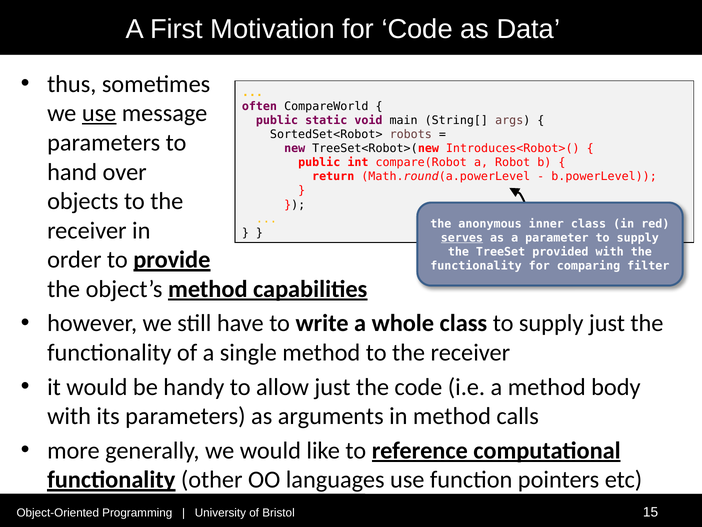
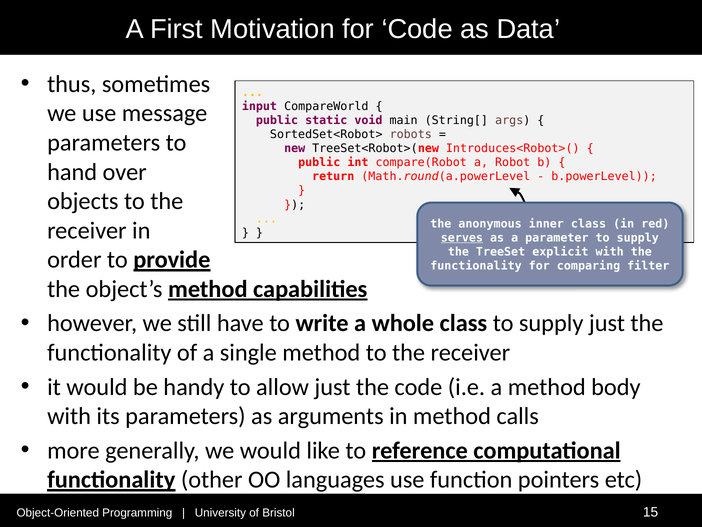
often: often -> input (259, 106)
use underline: present -> none (99, 113)
provided: provided -> explicit (560, 252)
